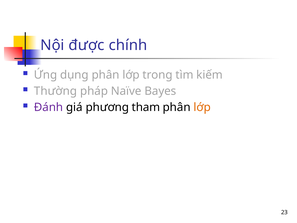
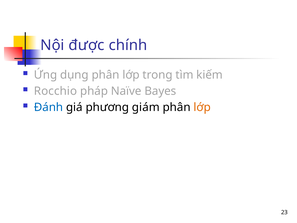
Thường: Thường -> Rocchio (56, 91)
Đánh colour: purple -> blue (49, 107)
tham: tham -> giám (146, 107)
